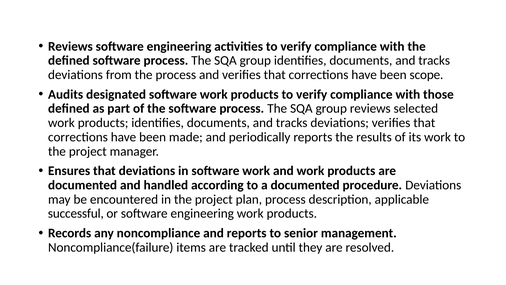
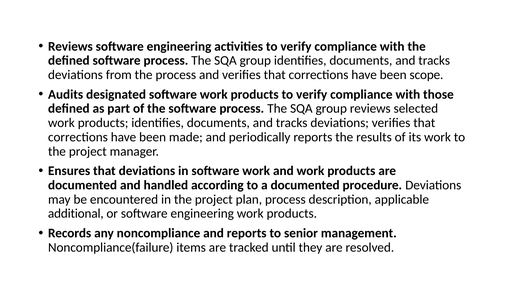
successful: successful -> additional (76, 213)
